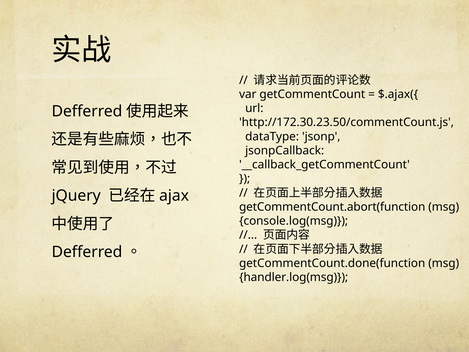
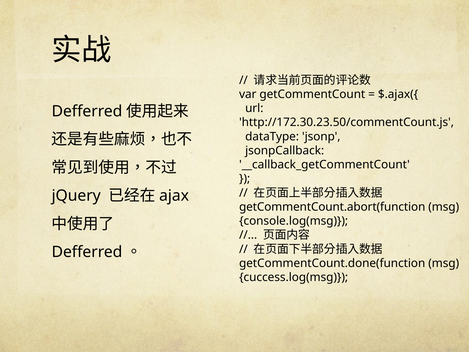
handler.log(msg: handler.log(msg -> cuccess.log(msg (294, 277)
